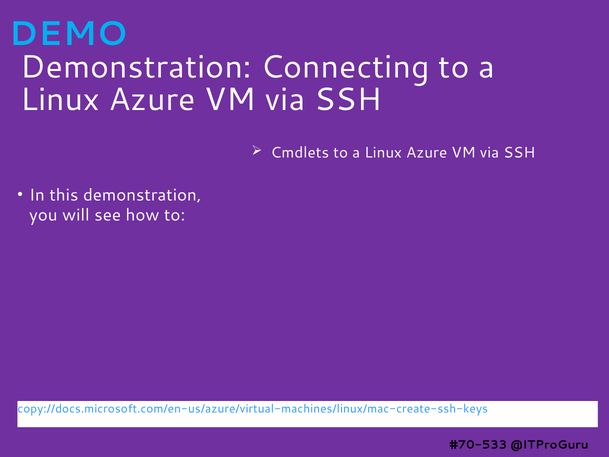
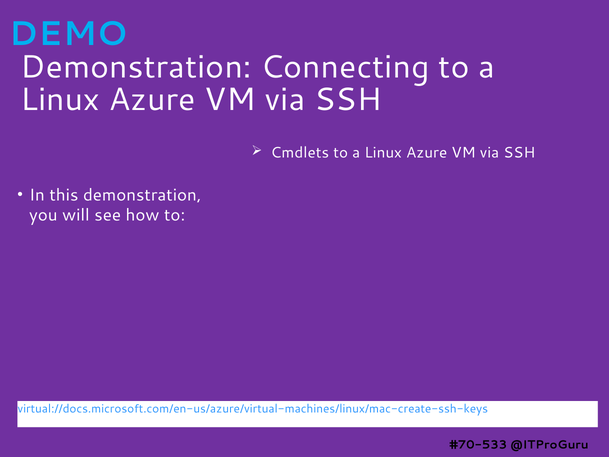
copy://docs.microsoft.com/en-us/azure/virtual-machines/linux/mac-create-ssh-keys: copy://docs.microsoft.com/en-us/azure/virtual-machines/linux/mac-create-ssh-keys -> virtual://docs.microsoft.com/en-us/azure/virtual-machines/linux/mac-create-ssh-keys (253, 409)
